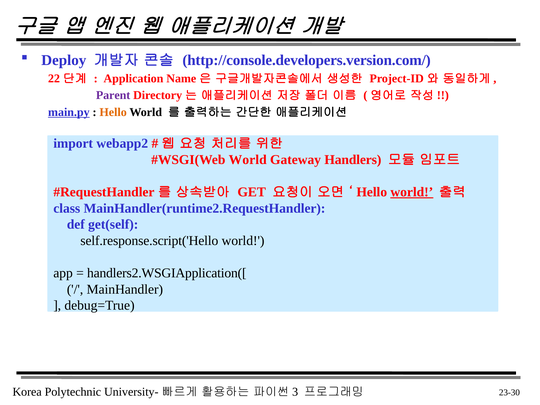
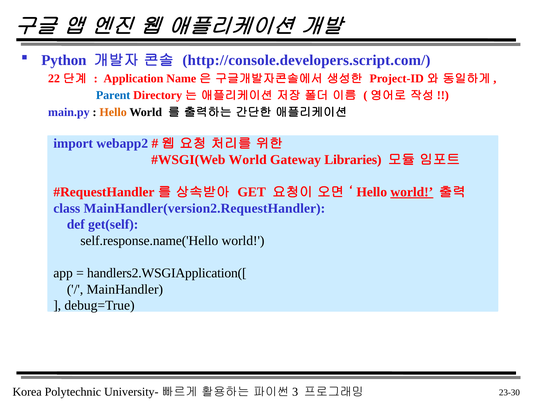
Deploy: Deploy -> Python (64, 60)
http://console.developers.version.com/: http://console.developers.version.com/ -> http://console.developers.script.com/ (306, 60)
Parent colour: purple -> blue (113, 95)
main.py underline: present -> none (69, 112)
Handlers: Handlers -> Libraries (353, 160)
MainHandler(runtime2.RequestHandler: MainHandler(runtime2.RequestHandler -> MainHandler(version2.RequestHandler (204, 208)
self.response.script('Hello: self.response.script('Hello -> self.response.name('Hello (149, 241)
